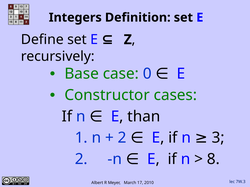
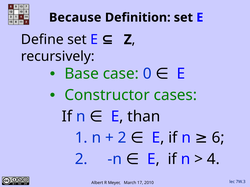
Integers: Integers -> Because (75, 18)
3: 3 -> 6 (218, 138)
8: 8 -> 4 (213, 159)
